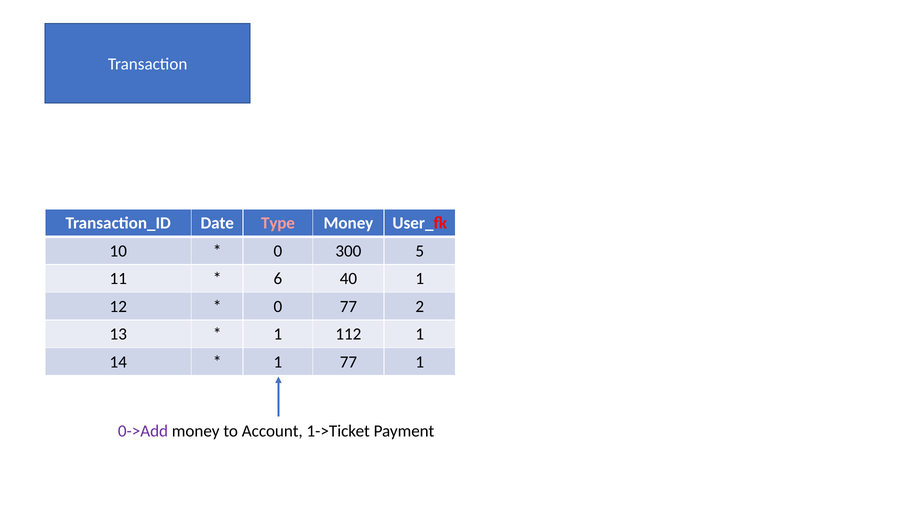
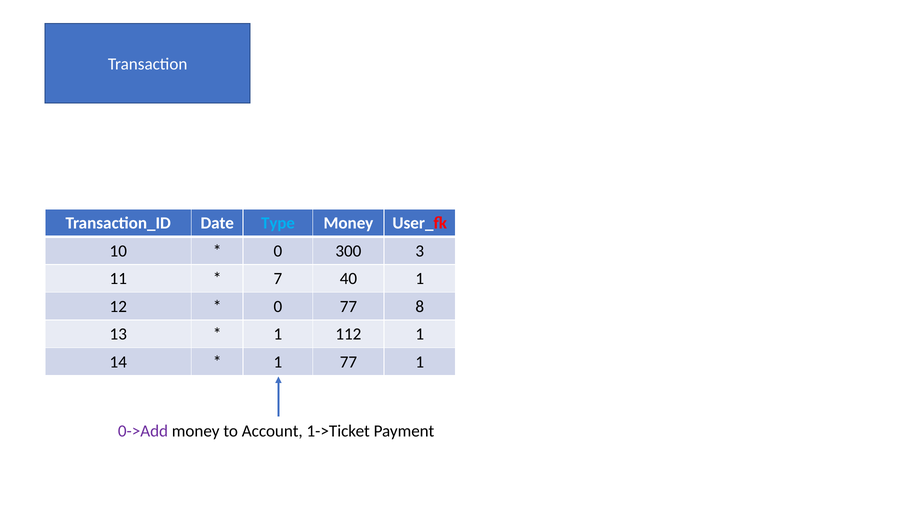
Type colour: pink -> light blue (278, 223)
5: 5 -> 3 (420, 251)
6: 6 -> 7 (278, 278)
2: 2 -> 8 (420, 306)
